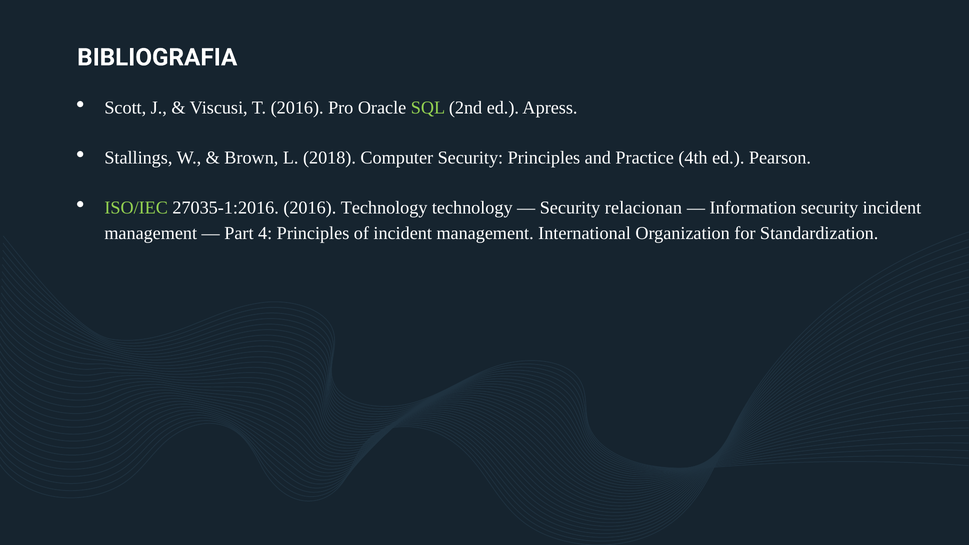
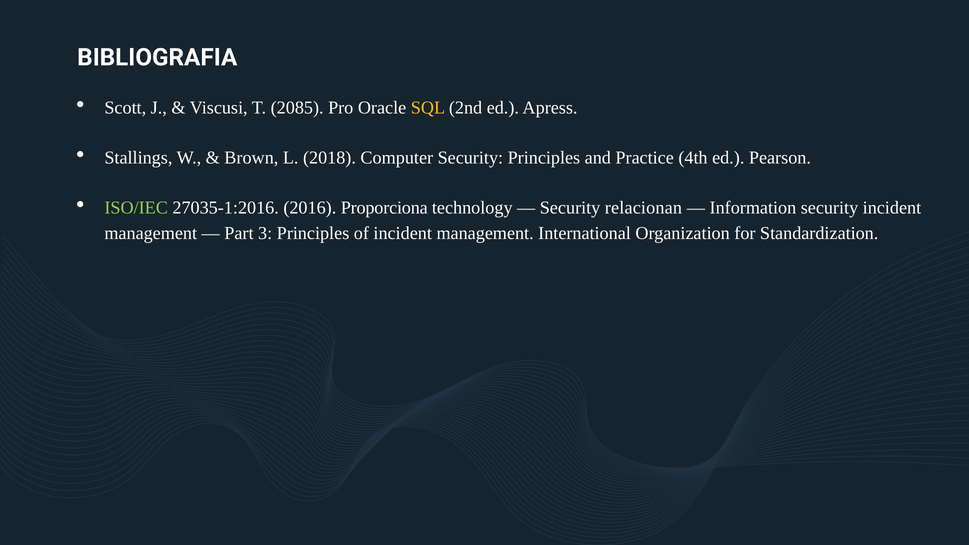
T 2016: 2016 -> 2085 (297, 108)
SQL colour: light green -> yellow (428, 108)
2016 Technology: Technology -> Proporciona (384, 208)
4: 4 -> 3 (265, 233)
